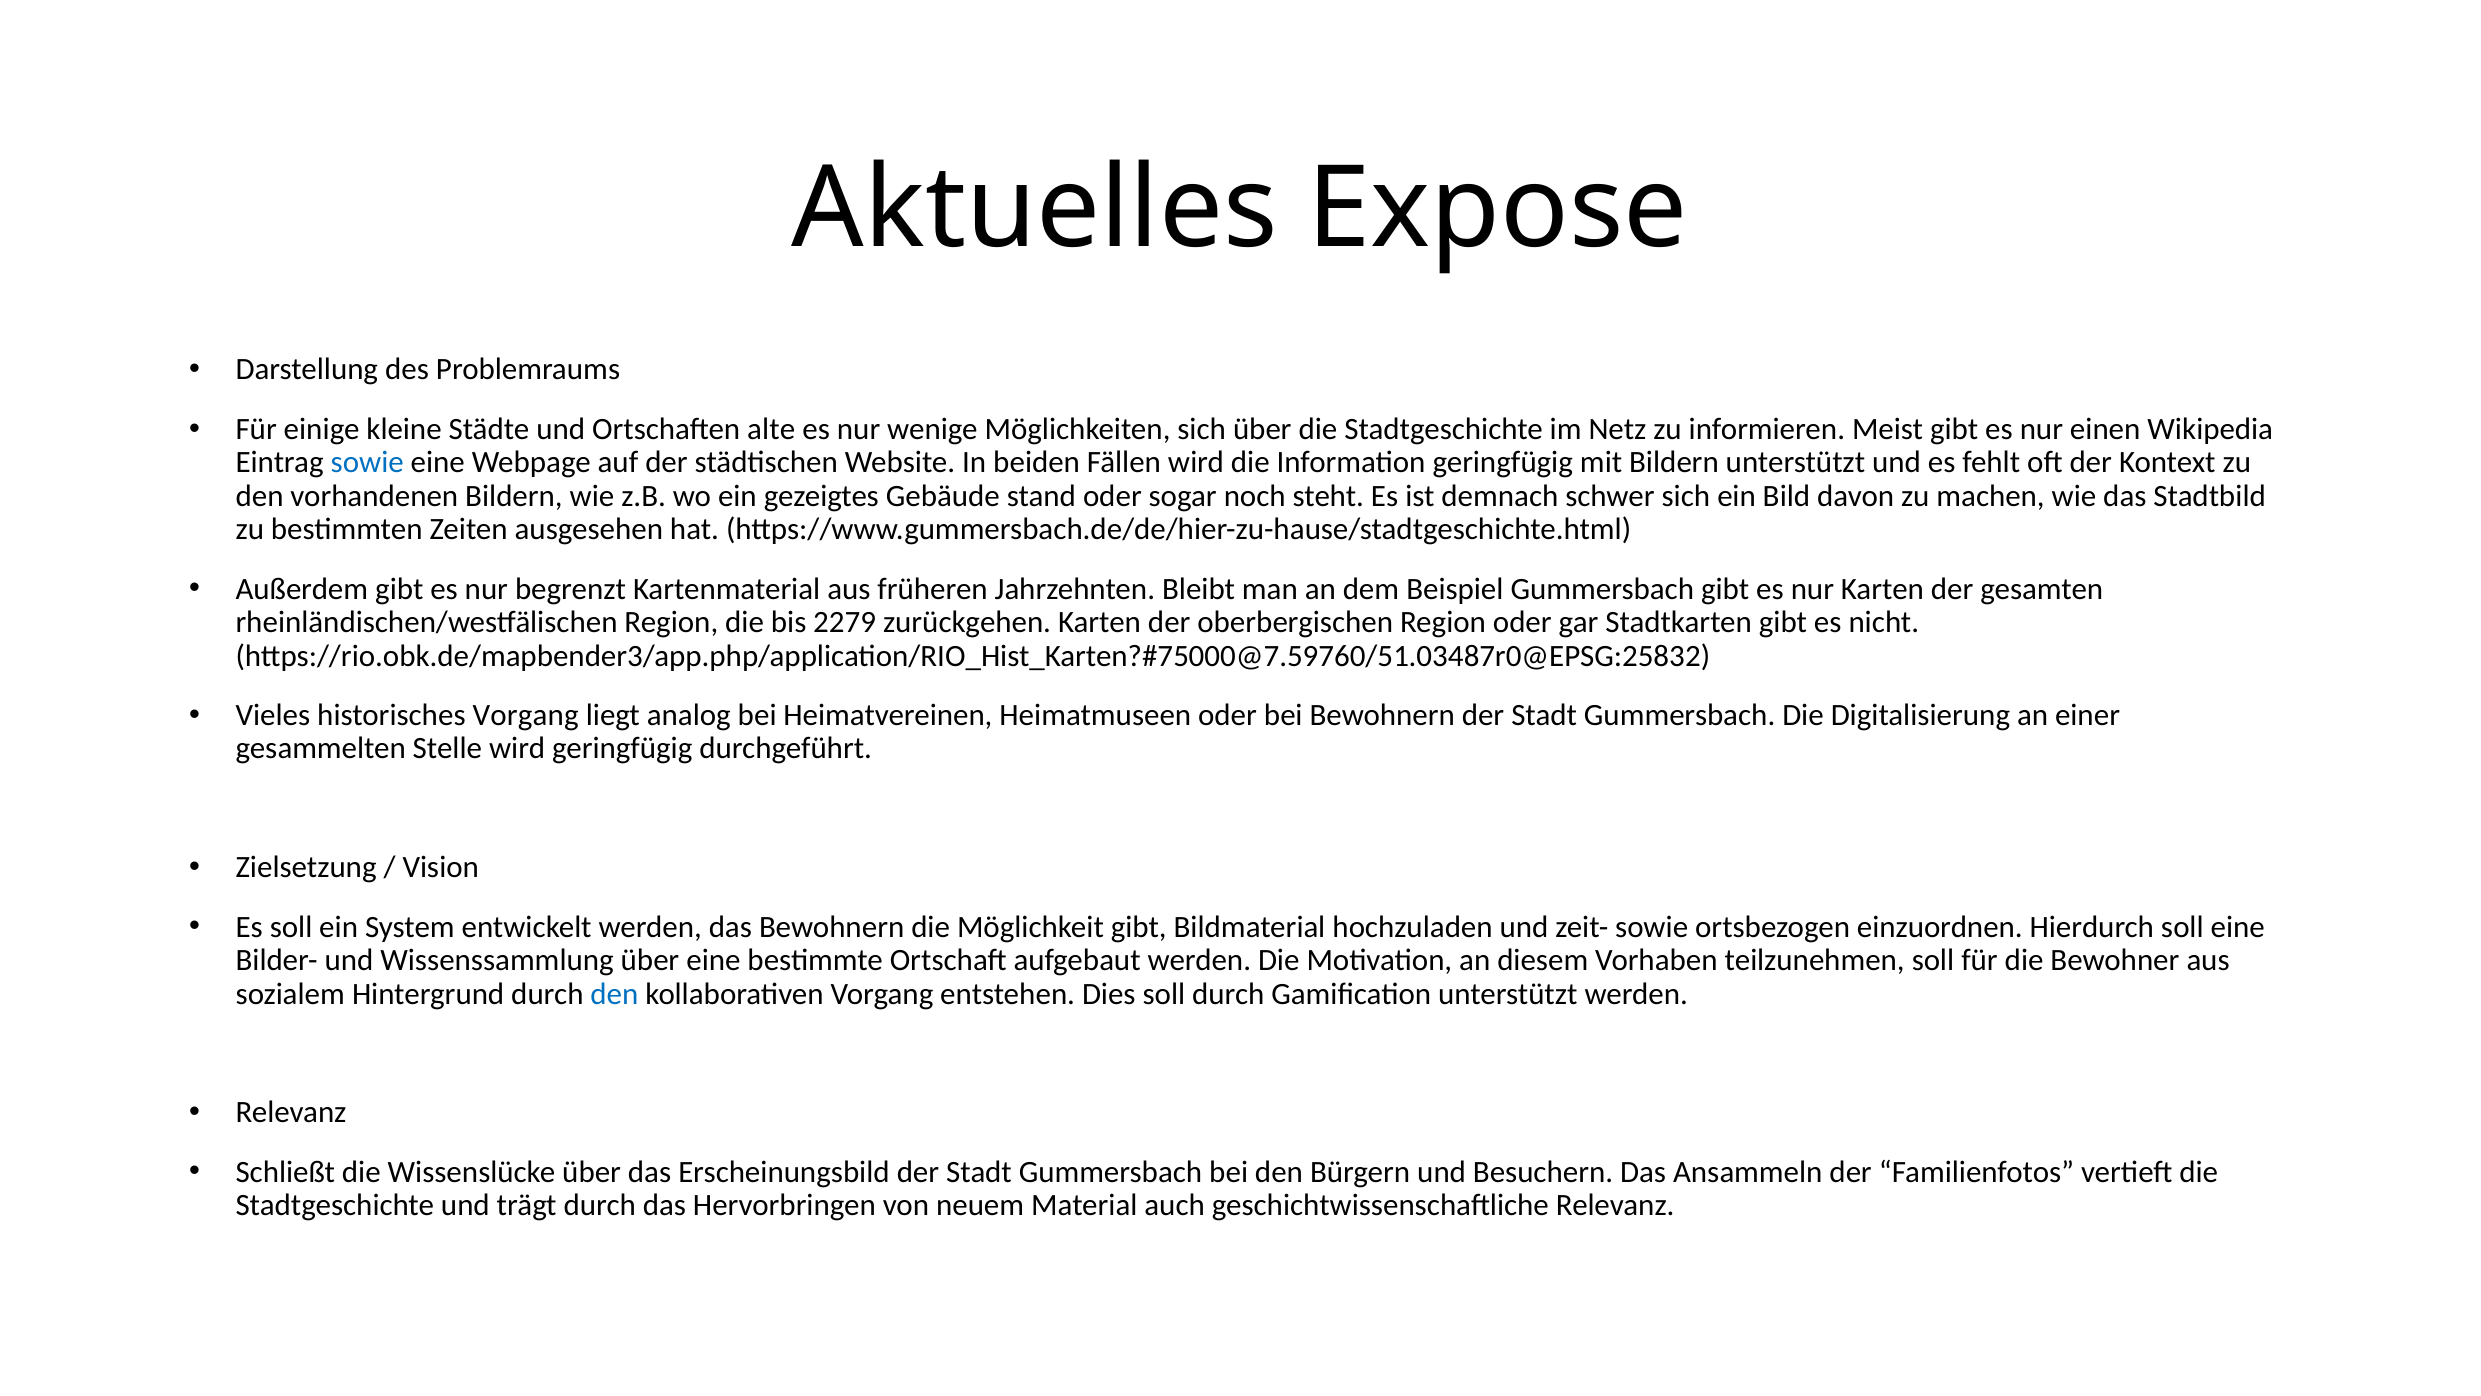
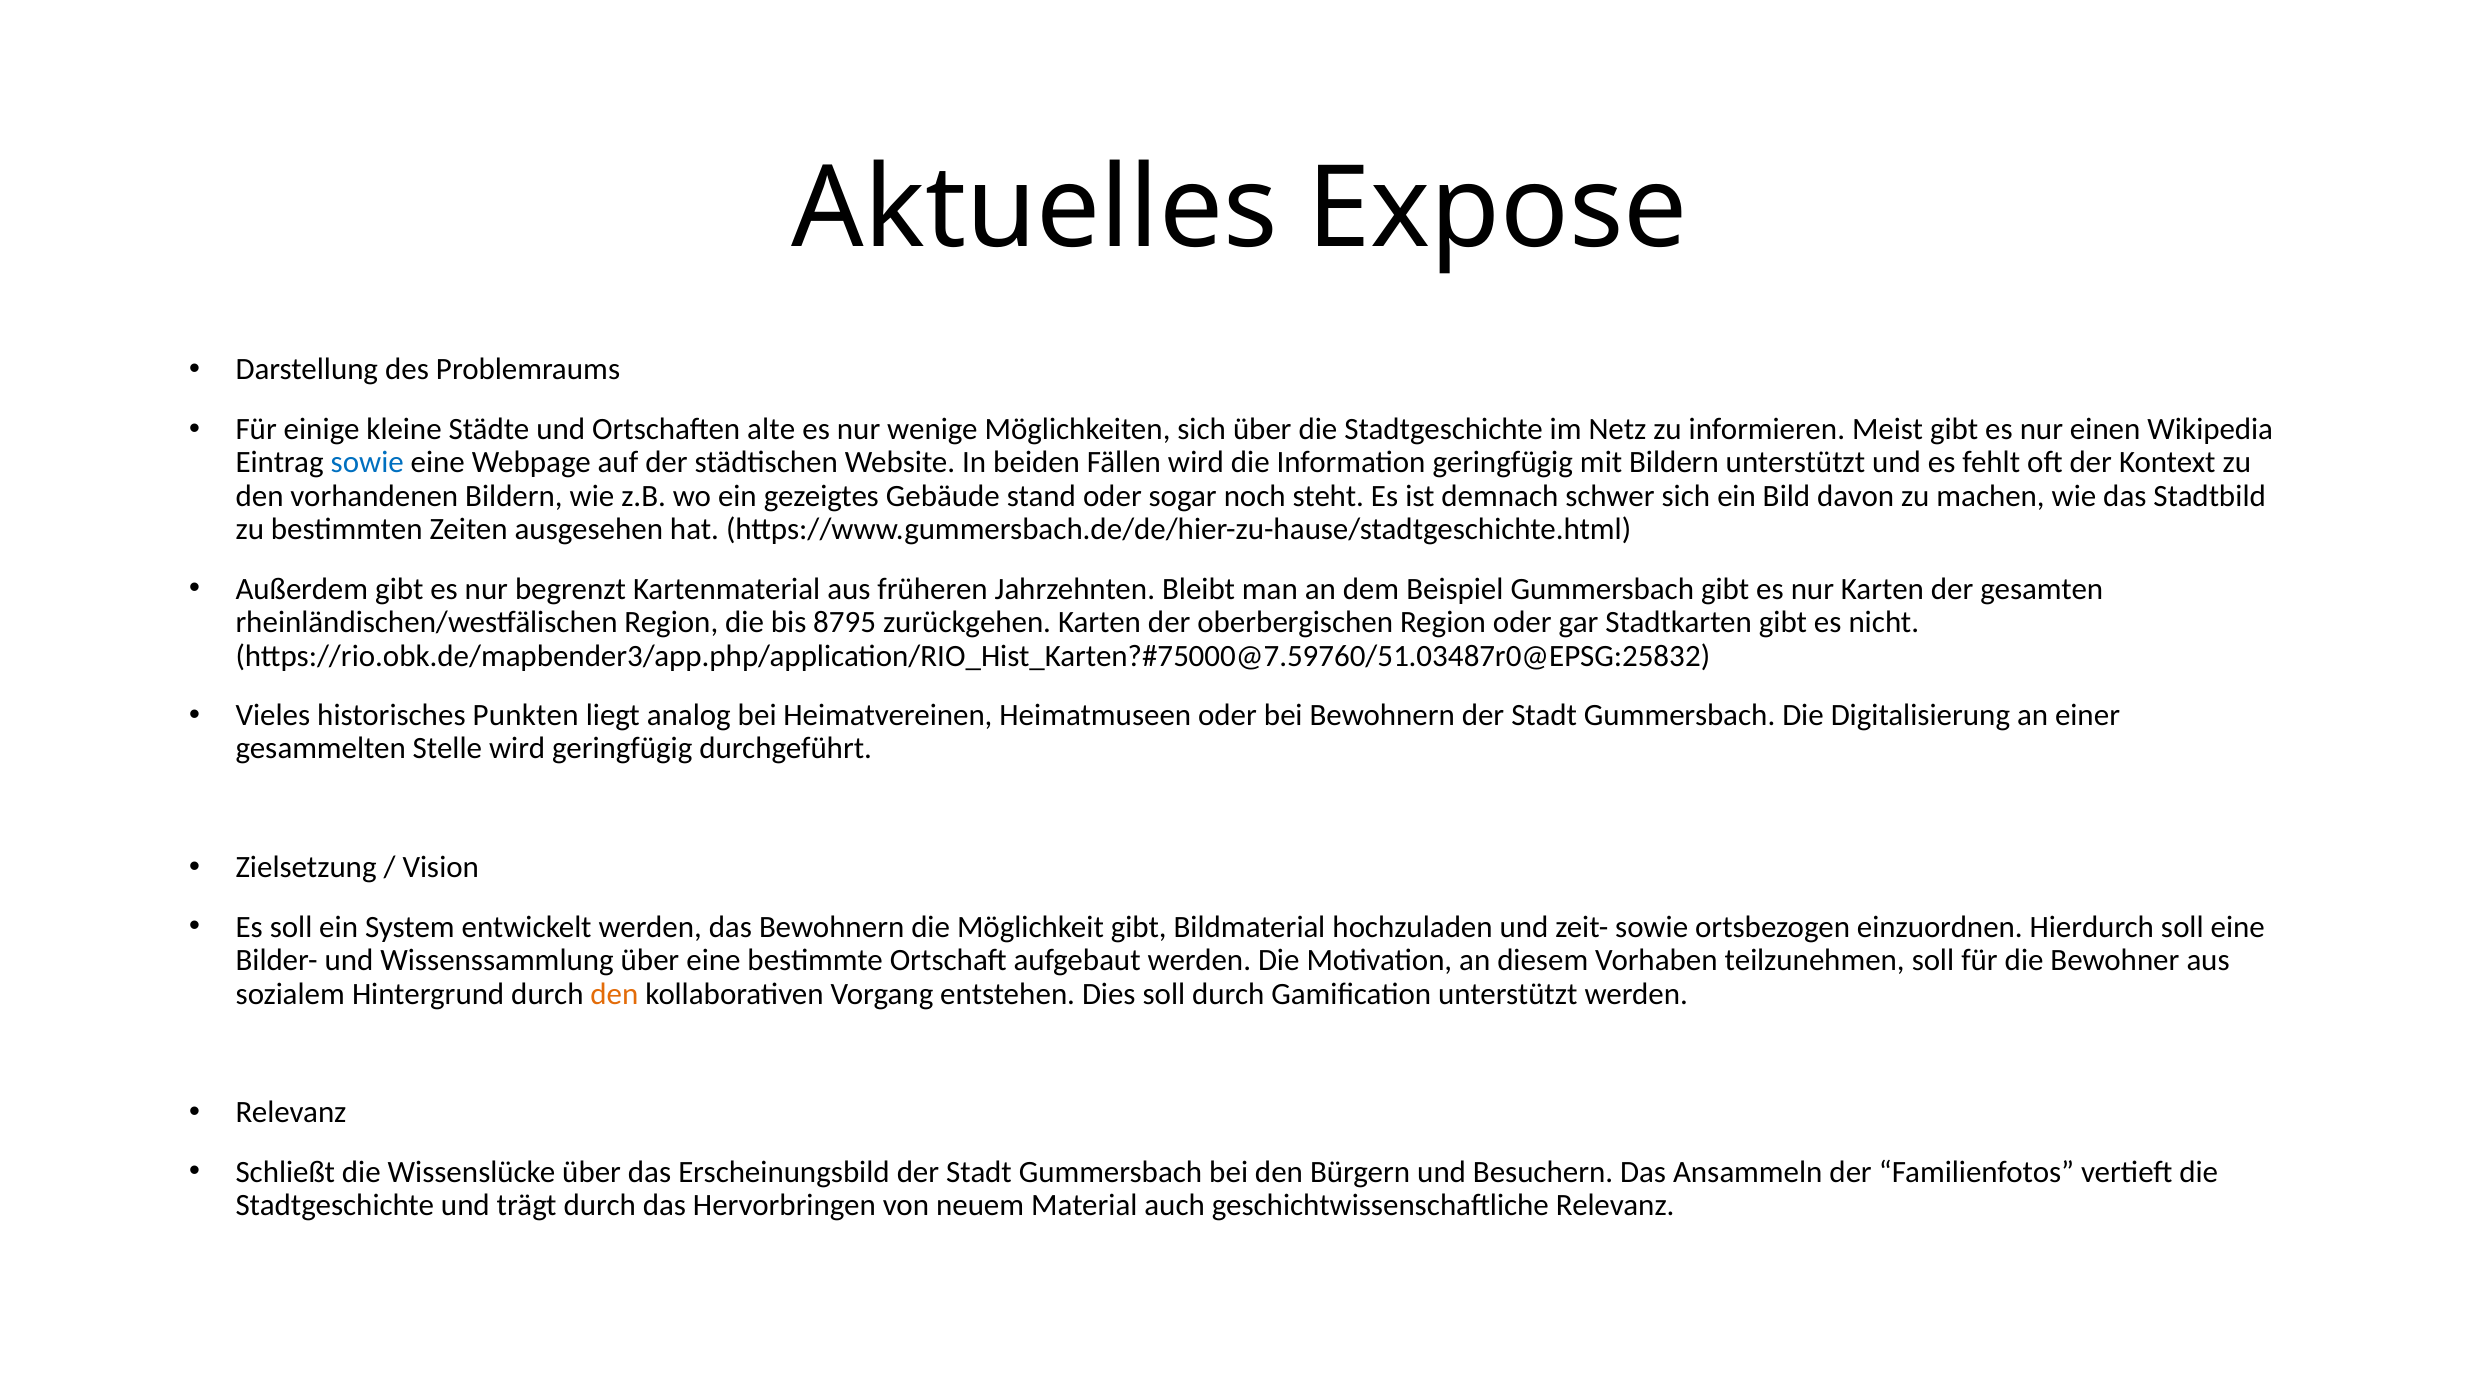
2279: 2279 -> 8795 (845, 622)
historisches Vorgang: Vorgang -> Punkten (526, 715)
den colour: blue -> orange (614, 993)
